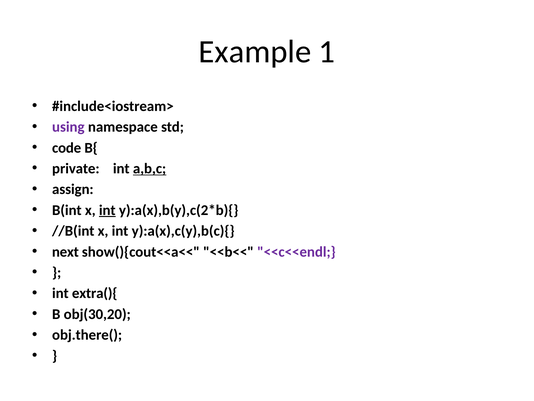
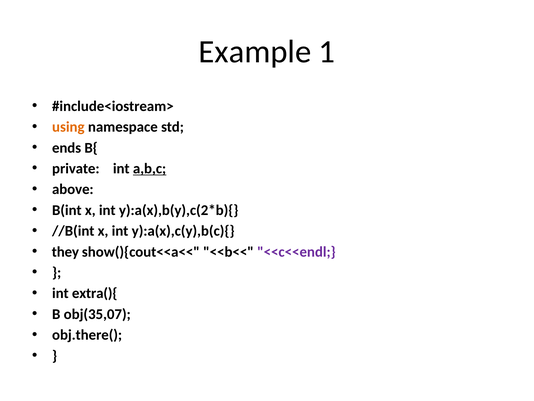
using colour: purple -> orange (68, 127)
code: code -> ends (67, 148)
assign: assign -> above (73, 189)
int underline: present -> none (107, 210)
next: next -> they (65, 251)
obj(30,20: obj(30,20 -> obj(35,07 (97, 314)
